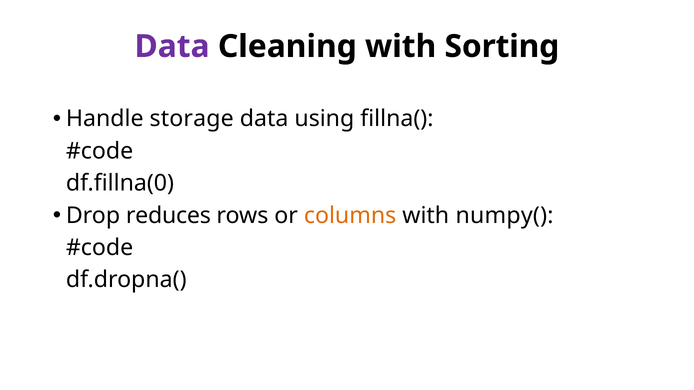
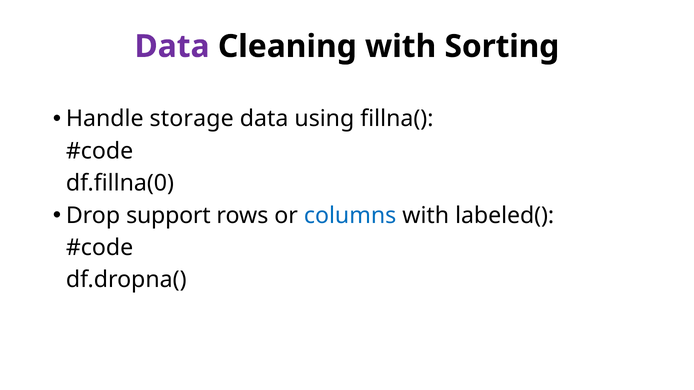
reduces: reduces -> support (168, 216)
columns colour: orange -> blue (350, 216)
numpy(: numpy( -> labeled( (505, 216)
